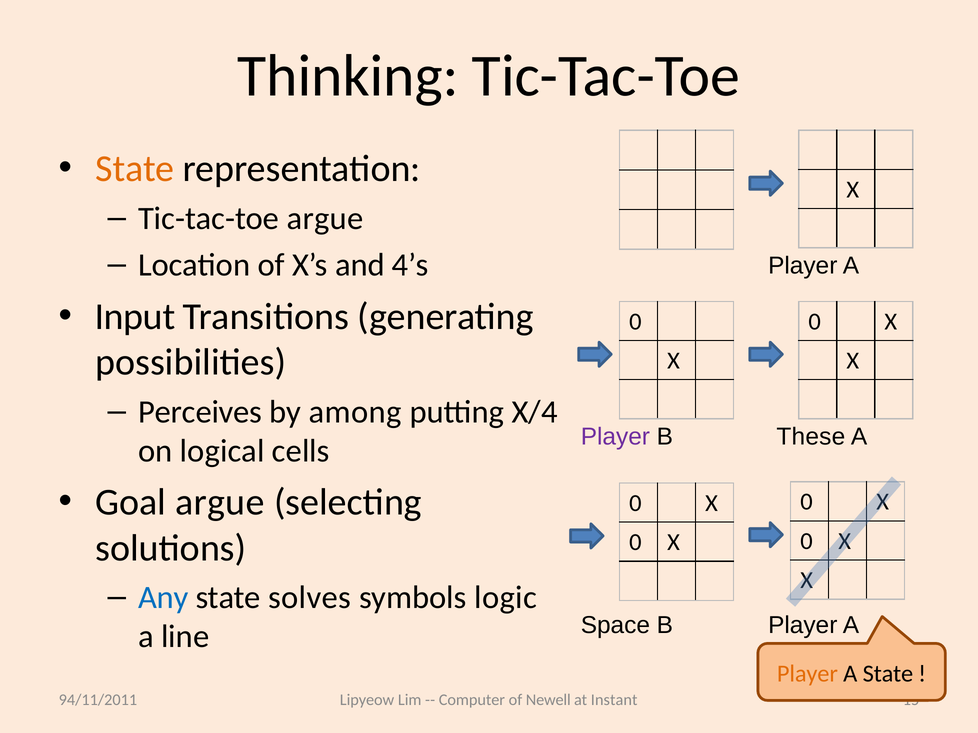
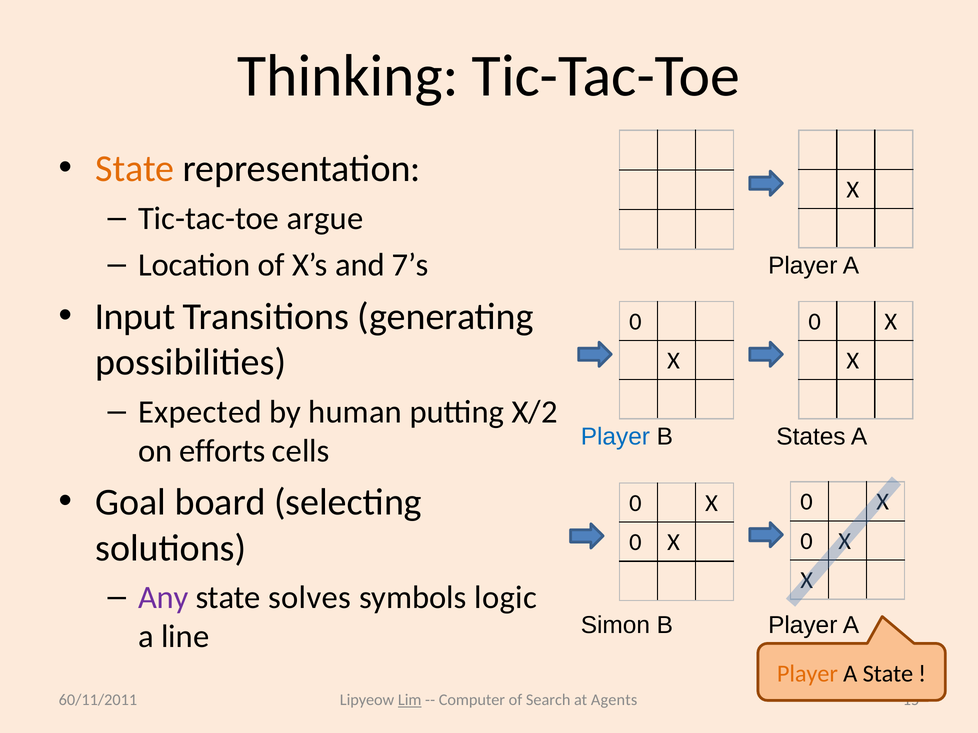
4’s: 4’s -> 7’s (410, 265)
Perceives: Perceives -> Expected (200, 412)
among: among -> human (355, 412)
X/4: X/4 -> X/2 (535, 412)
Player colour: purple -> blue (615, 437)
These: These -> States (811, 437)
logical: logical -> efforts (222, 451)
Goal argue: argue -> board (220, 503)
Any colour: blue -> purple (163, 598)
Space: Space -> Simon (615, 626)
94/11/2011: 94/11/2011 -> 60/11/2011 (98, 700)
Lim underline: none -> present (410, 700)
Newell: Newell -> Search (548, 700)
Instant: Instant -> Agents (614, 700)
